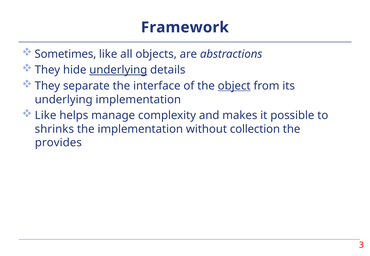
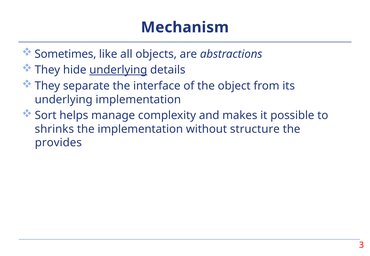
Framework: Framework -> Mechanism (185, 27)
object underline: present -> none (234, 86)
Like: Like -> Sort (46, 115)
collection: collection -> structure (255, 129)
